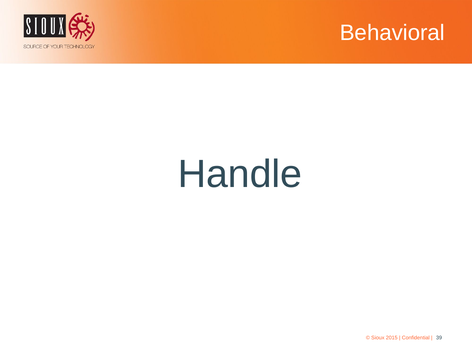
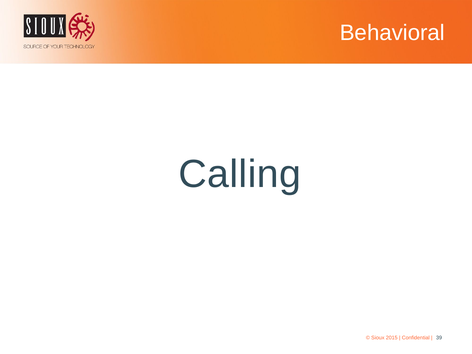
Handle: Handle -> Calling (240, 174)
